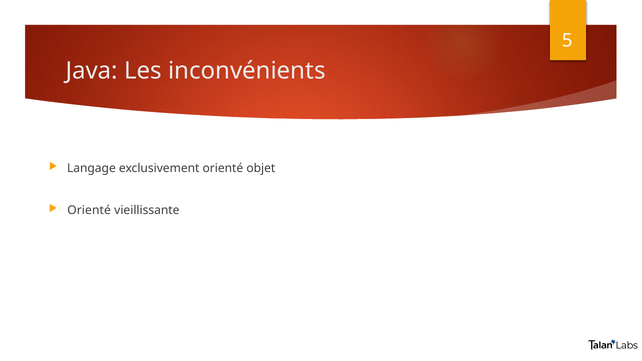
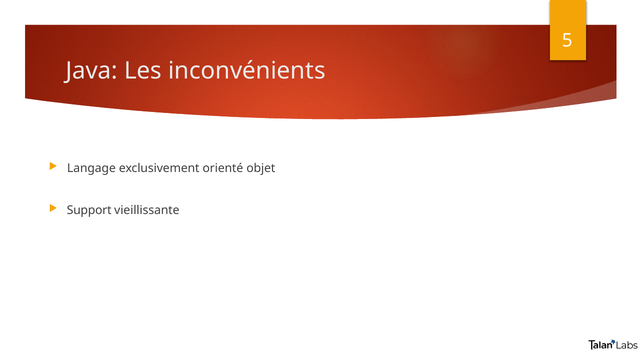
Orienté: Orienté -> Support (89, 211)
